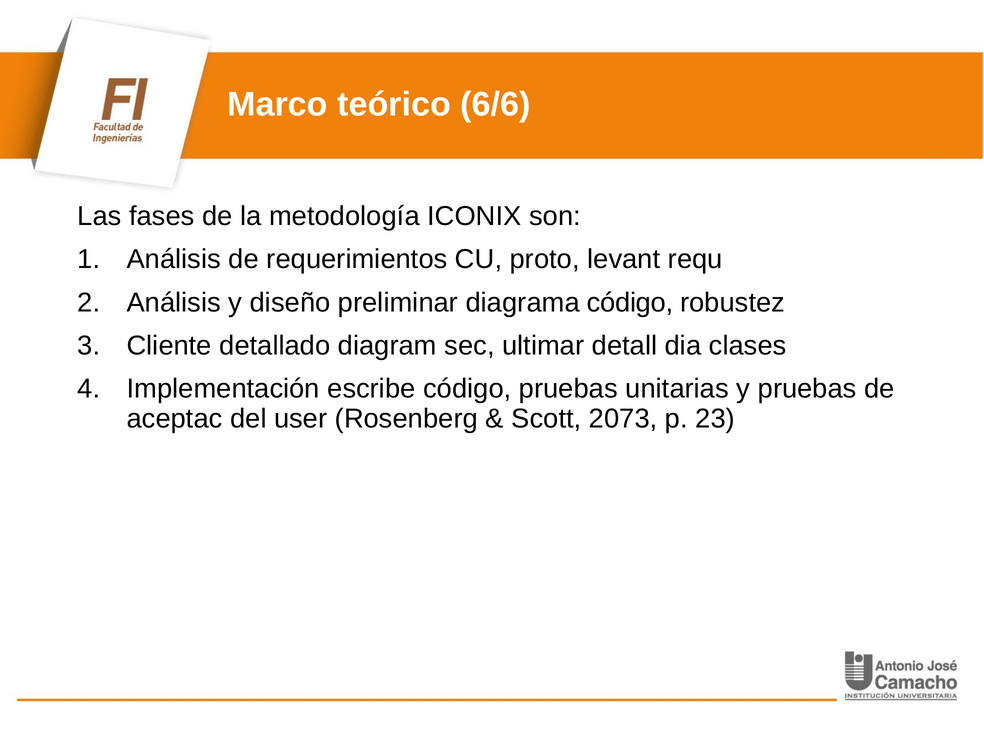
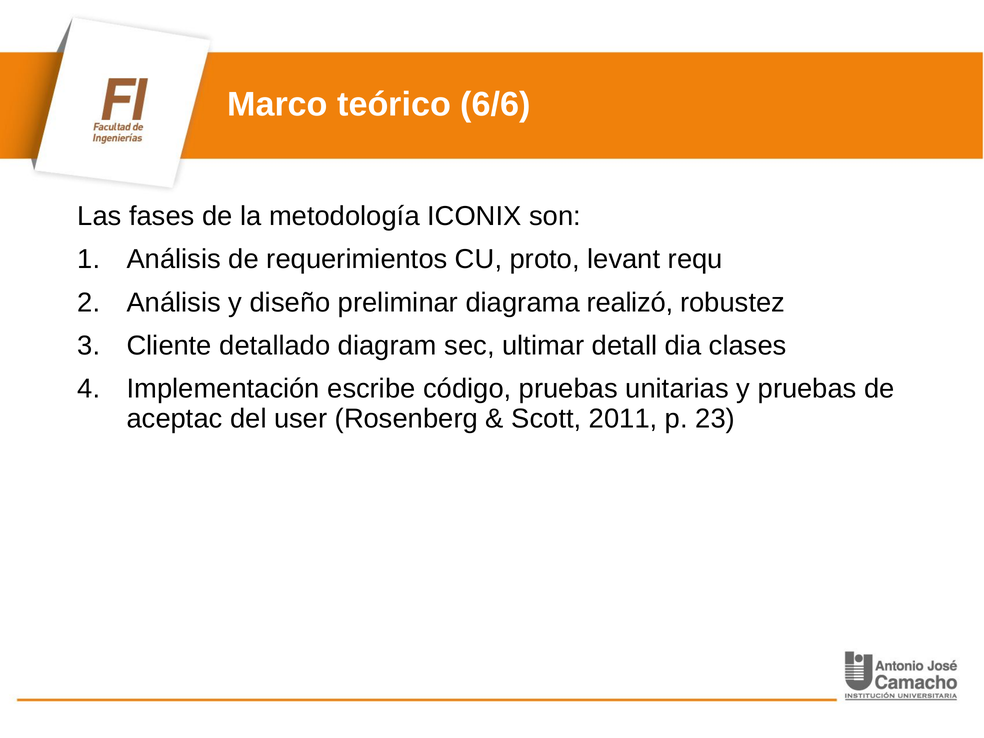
diagrama código: código -> realizó (630, 302)
2073: 2073 -> 2011 (623, 419)
